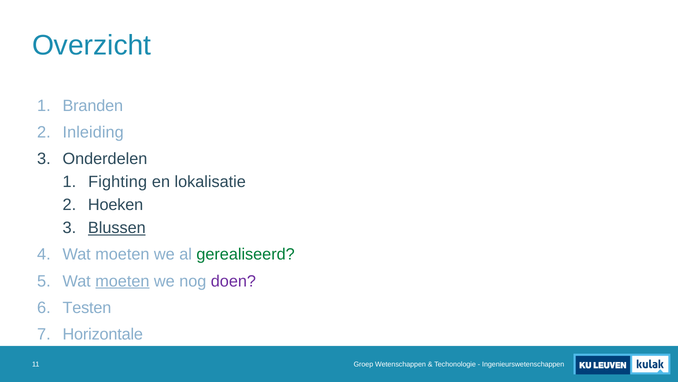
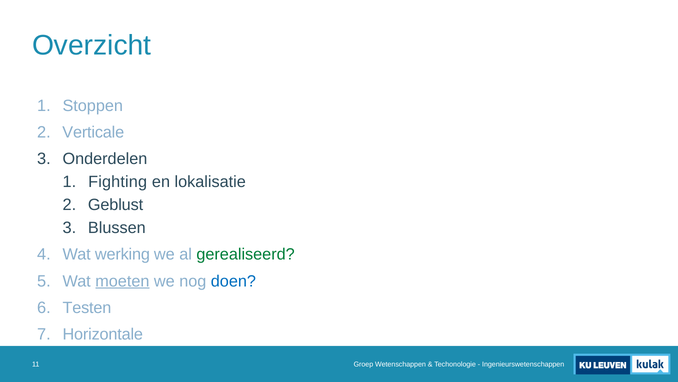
Branden: Branden -> Stoppen (93, 106)
Inleiding: Inleiding -> Verticale (93, 132)
Hoeken: Hoeken -> Geblust (116, 205)
Blussen underline: present -> none (117, 228)
moeten: moeten -> werking (122, 254)
doen colour: purple -> blue (233, 281)
